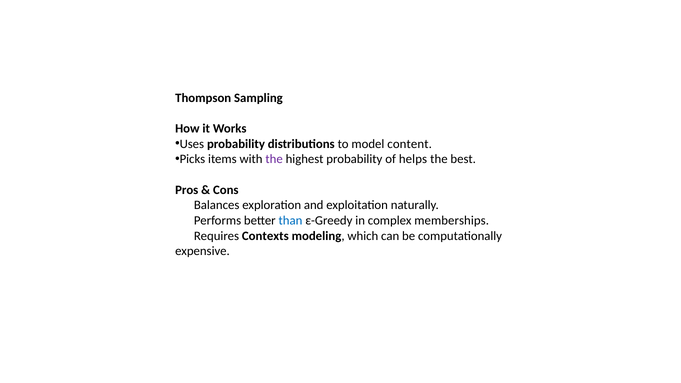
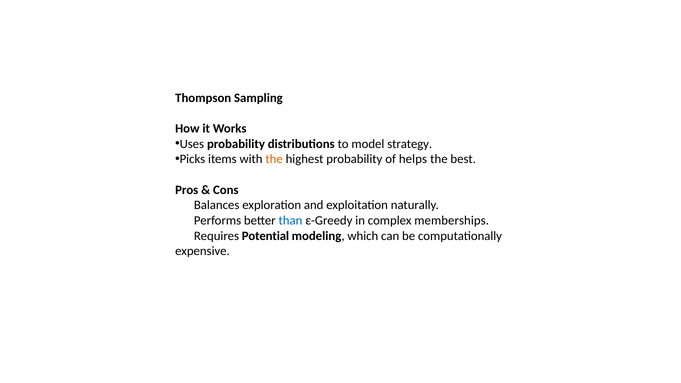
content: content -> strategy (410, 144)
the colour: purple -> orange (274, 159)
Contexts: Contexts -> Potential (265, 236)
